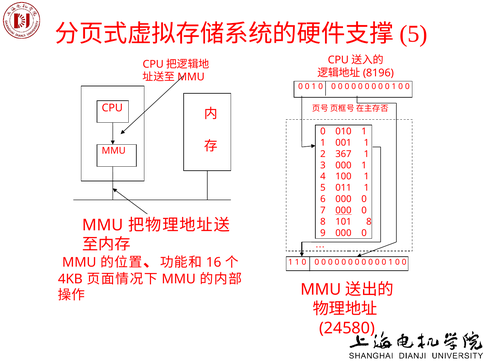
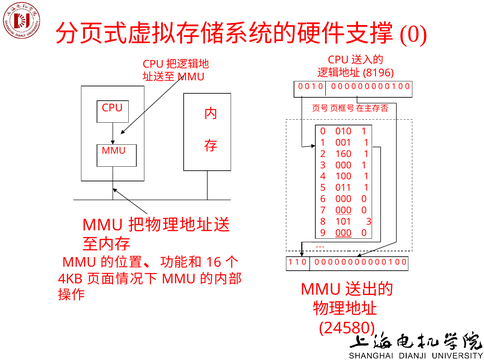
5: 5 -> 0 (414, 34)
367: 367 -> 160 (343, 154)
101 8: 8 -> 3 (369, 222)
000 underline: none -> present (343, 233)
